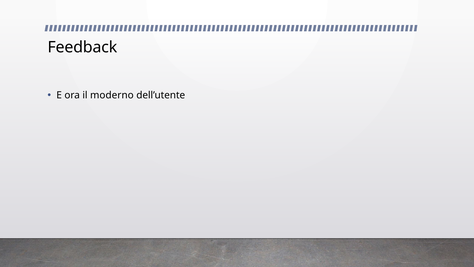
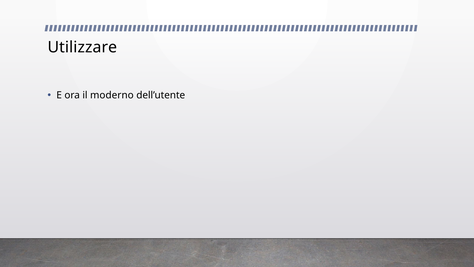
Feedback: Feedback -> Utilizzare (82, 47)
